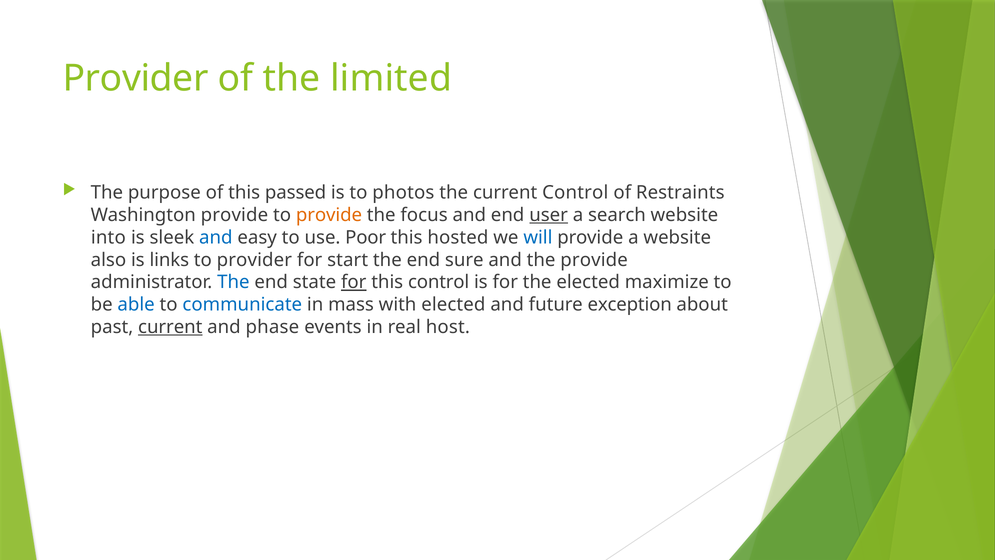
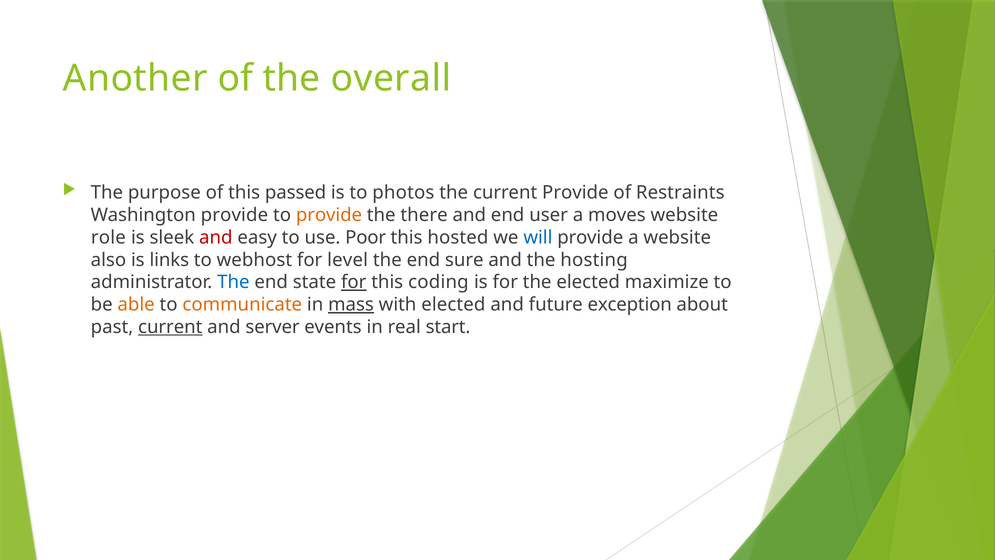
Provider: Provider -> Another (135, 78)
limited: limited -> overall (391, 78)
current Control: Control -> Provide (575, 193)
focus: focus -> there (424, 215)
user underline: present -> none (549, 215)
search: search -> moves (617, 215)
into: into -> role (108, 237)
and colour: blue -> red (216, 237)
to provider: provider -> webhost (254, 260)
start: start -> level (348, 260)
the provide: provide -> hosting (594, 260)
this control: control -> coding (438, 282)
able colour: blue -> orange (136, 305)
communicate colour: blue -> orange (242, 305)
mass underline: none -> present (351, 305)
phase: phase -> server (273, 327)
host: host -> start (448, 327)
